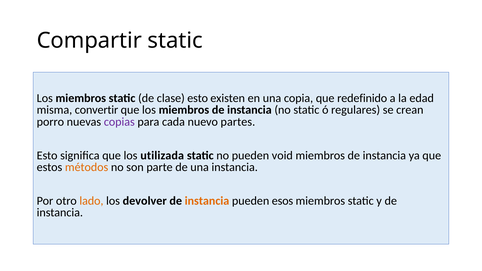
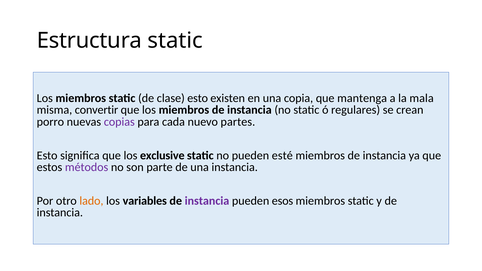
Compartir: Compartir -> Estructura (89, 40)
redefinido: redefinido -> mantenga (362, 98)
edad: edad -> mala (422, 98)
utilizada: utilizada -> exclusive (162, 156)
void: void -> esté (282, 156)
métodos colour: orange -> purple (87, 167)
devolver: devolver -> variables (145, 201)
instancia colour: orange -> purple (207, 201)
